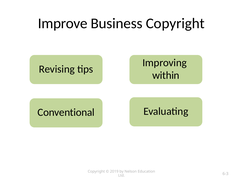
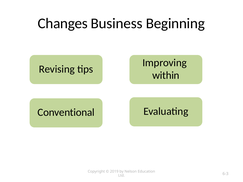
Improve: Improve -> Changes (63, 24)
Business Copyright: Copyright -> Beginning (175, 24)
